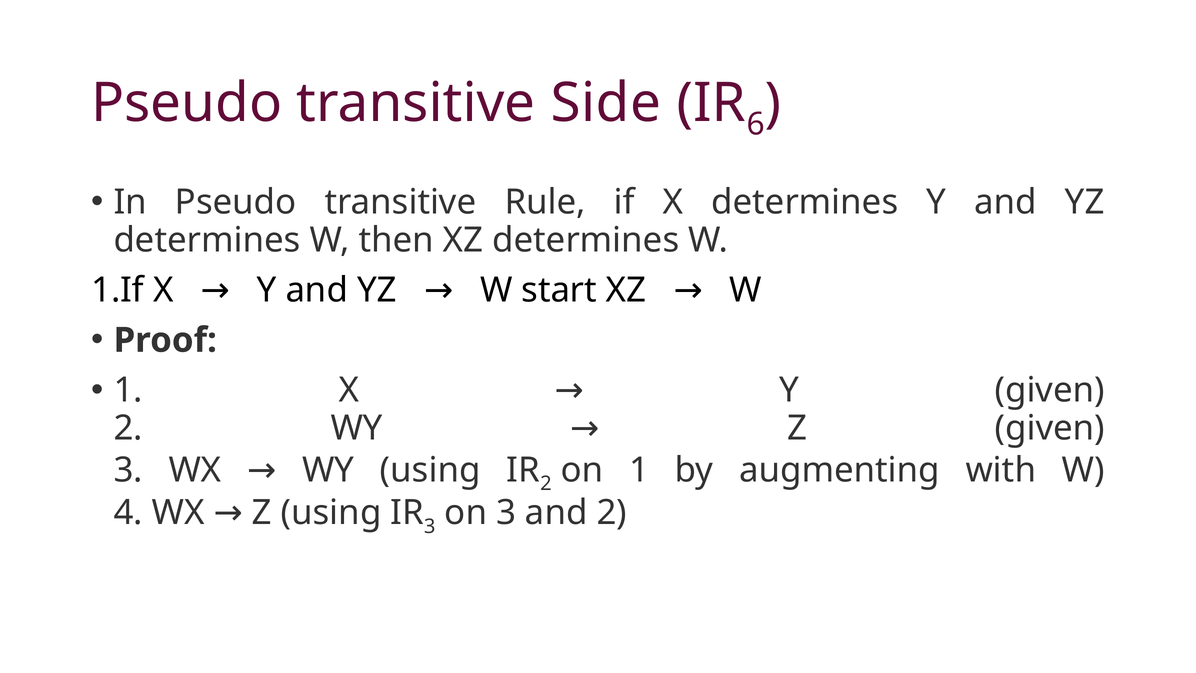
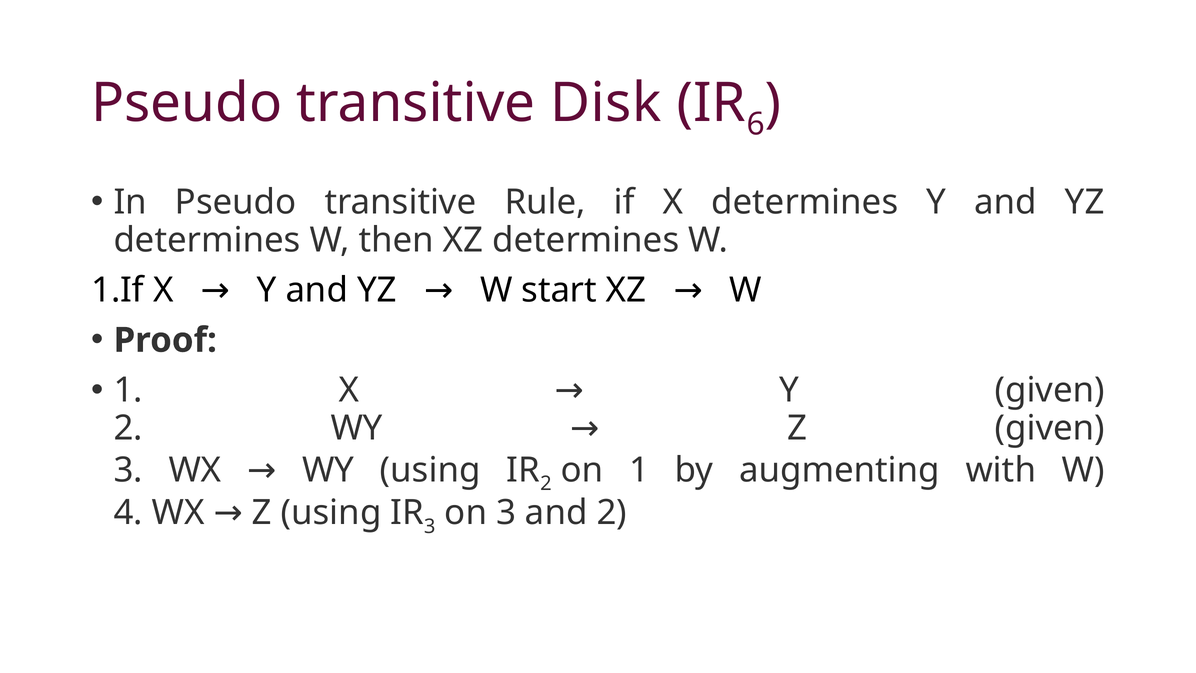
Side: Side -> Disk (606, 103)
